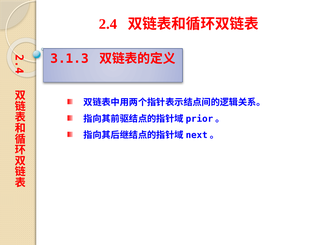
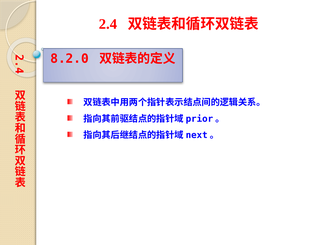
3.1.3: 3.1.3 -> 8.2.0 (70, 59)
